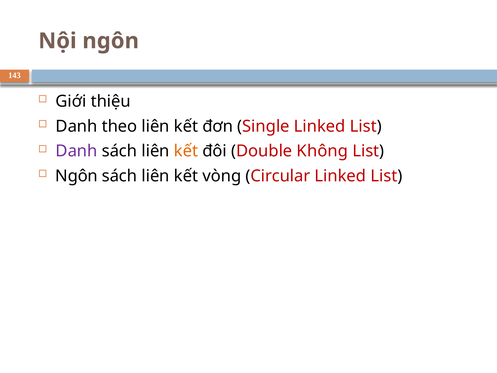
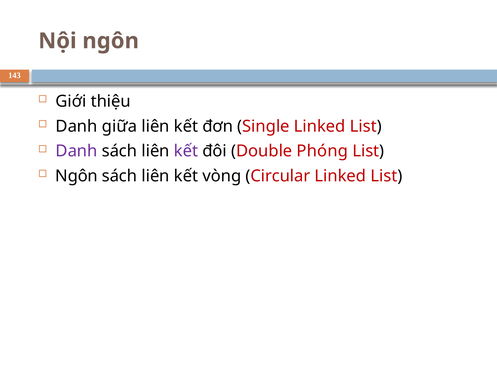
theo: theo -> giữa (119, 126)
kết colour: orange -> purple (186, 151)
Không: Không -> Phóng (322, 151)
